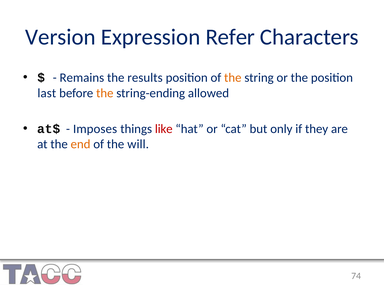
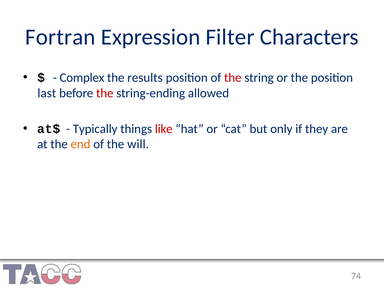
Version: Version -> Fortran (60, 37)
Refer: Refer -> Filter (230, 37)
Remains: Remains -> Complex (82, 78)
the colour: orange -> red (233, 78)
the colour: orange -> red (105, 93)
Imposes: Imposes -> Typically (95, 129)
